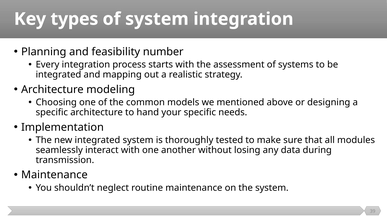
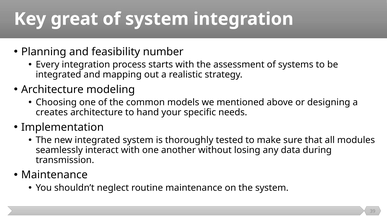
types: types -> great (74, 19)
specific: specific -> creates (52, 113)
